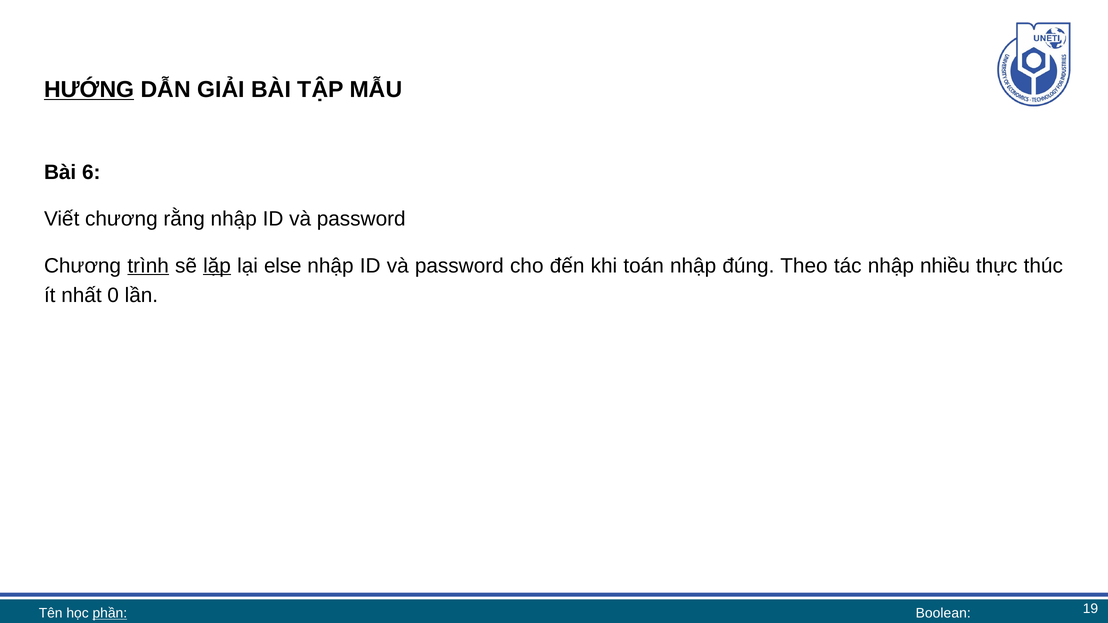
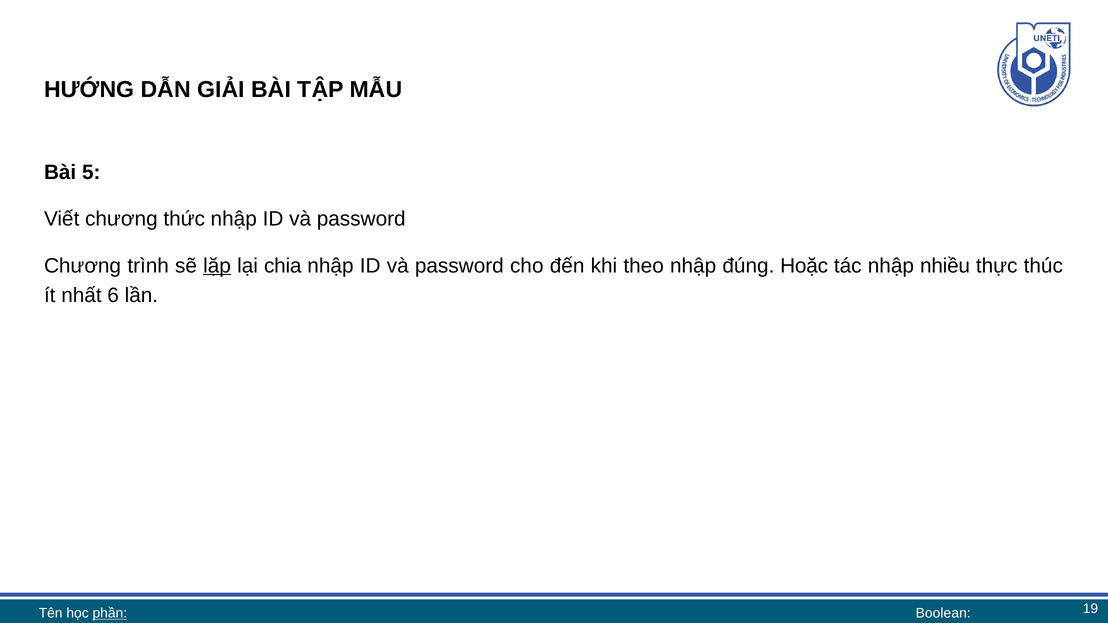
HƯỚNG underline: present -> none (89, 90)
6: 6 -> 5 (91, 172)
rằng: rằng -> thức (184, 219)
trình underline: present -> none (148, 266)
else: else -> chia (283, 266)
toán: toán -> theo (644, 266)
Theo: Theo -> Hoặc (804, 266)
0: 0 -> 6 (113, 296)
